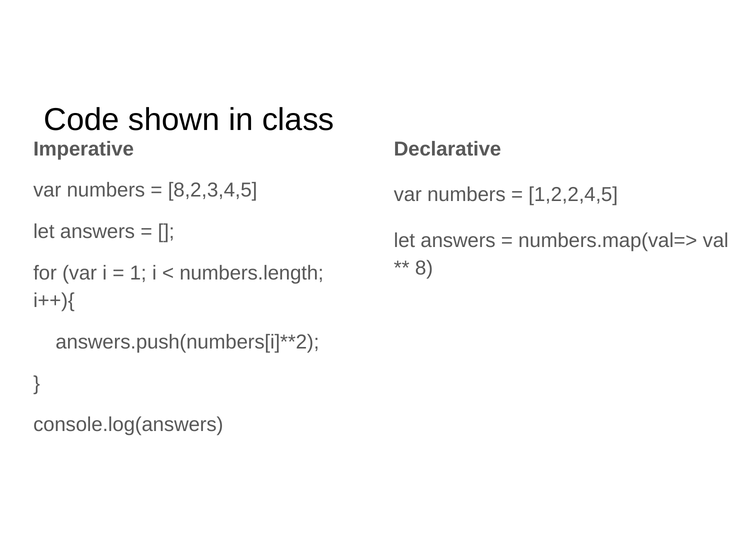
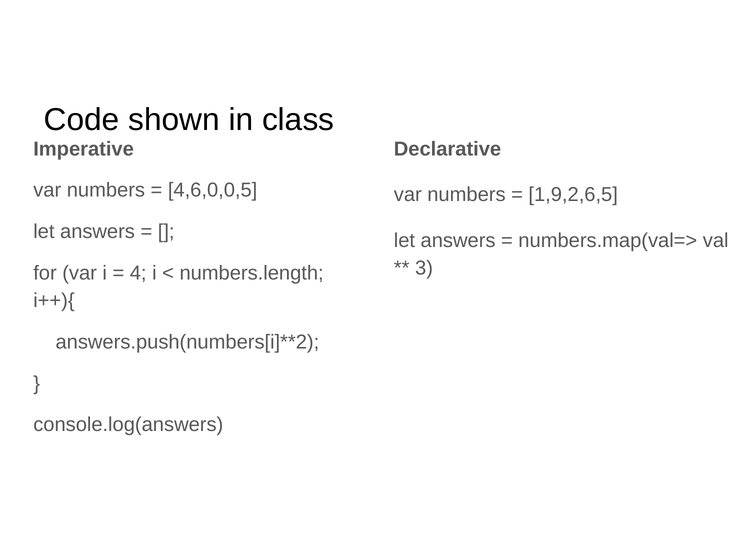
8,2,3,4,5: 8,2,3,4,5 -> 4,6,0,0,5 (213, 191)
1,2,2,4,5: 1,2,2,4,5 -> 1,9,2,6,5 (573, 195)
8: 8 -> 3 (424, 269)
1: 1 -> 4 (138, 273)
